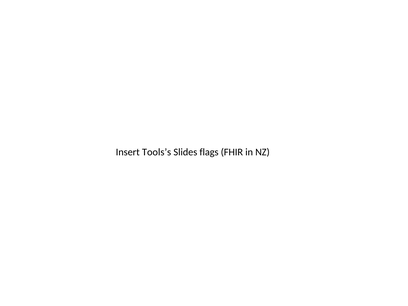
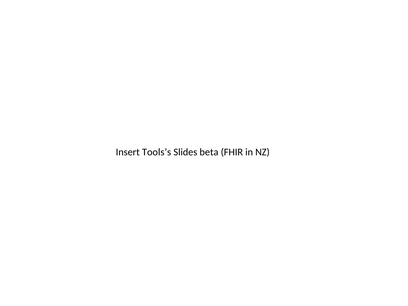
flags: flags -> beta (209, 152)
